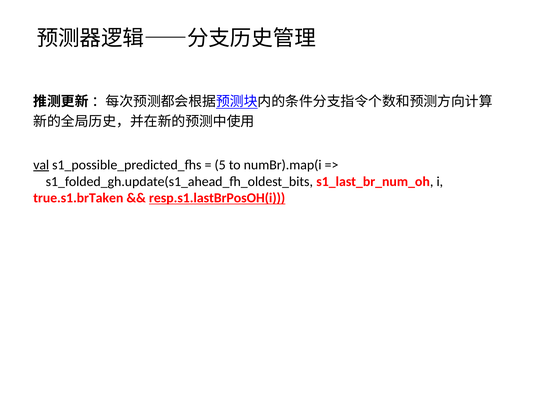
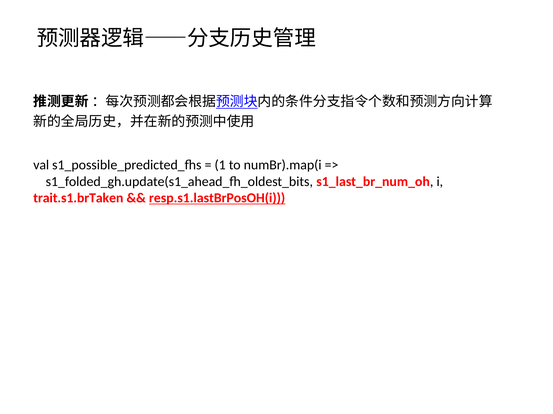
val underline: present -> none (41, 165)
5: 5 -> 1 (220, 165)
true.s1.brTaken: true.s1.brTaken -> trait.s1.brTaken (78, 198)
